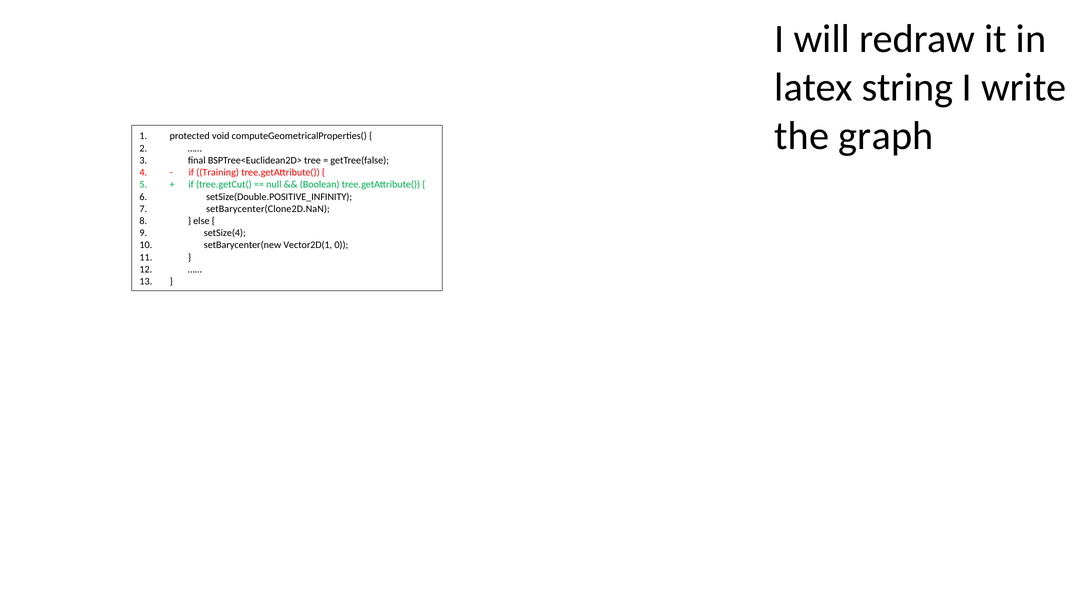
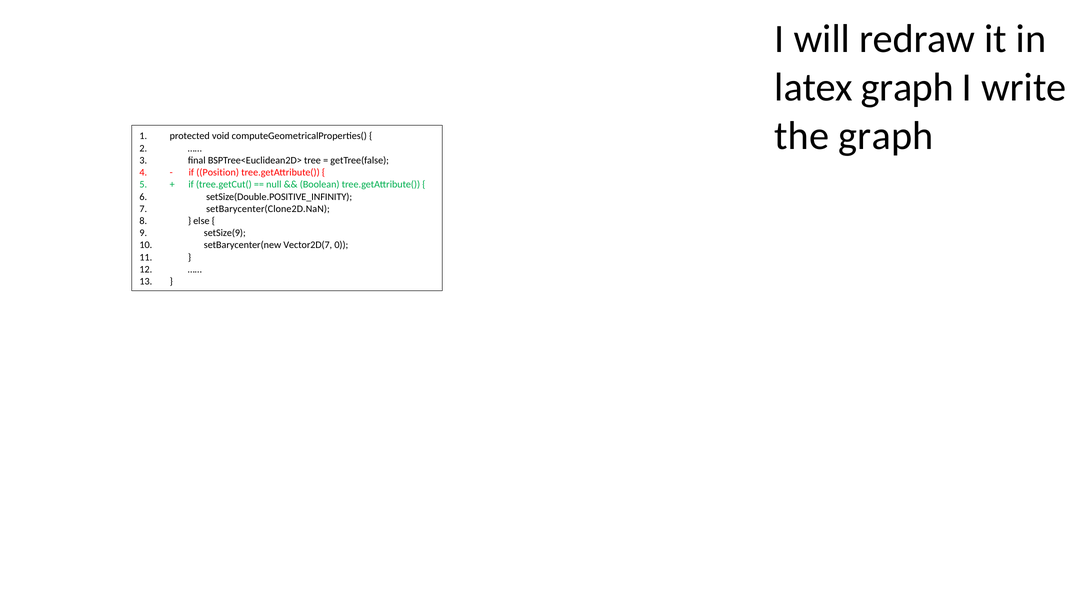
latex string: string -> graph (907, 88)
Training: Training -> Position (218, 173)
setSize(4: setSize(4 -> setSize(9 (225, 233)
Vector2D(1: Vector2D(1 -> Vector2D(7 (308, 245)
